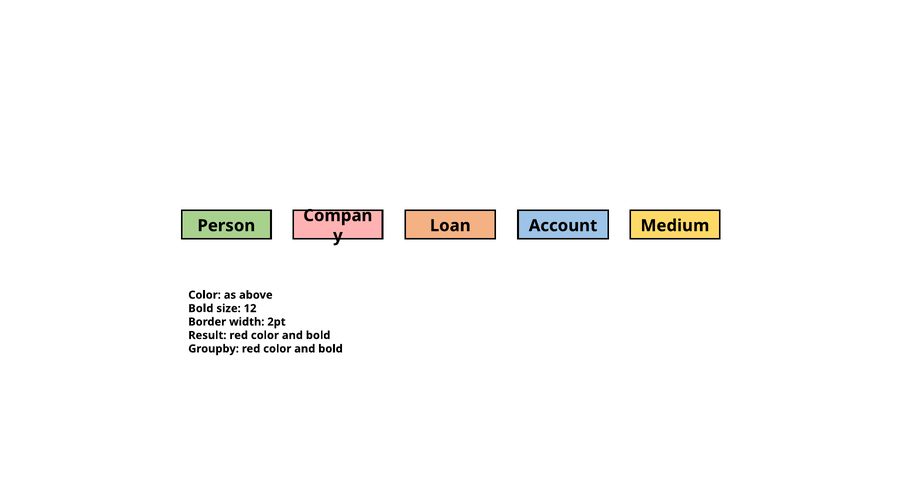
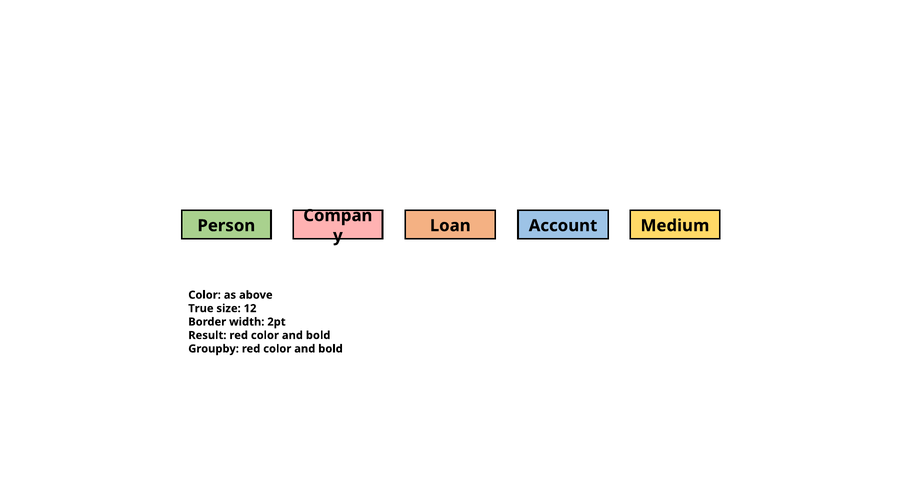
Bold: Bold -> True (201, 309)
